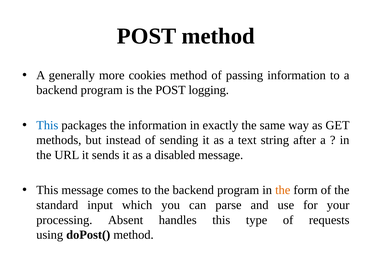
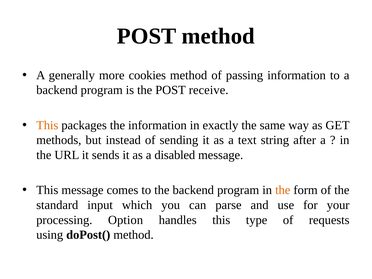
logging: logging -> receive (209, 90)
This colour: blue -> orange (47, 125)
Absent: Absent -> Option (126, 220)
